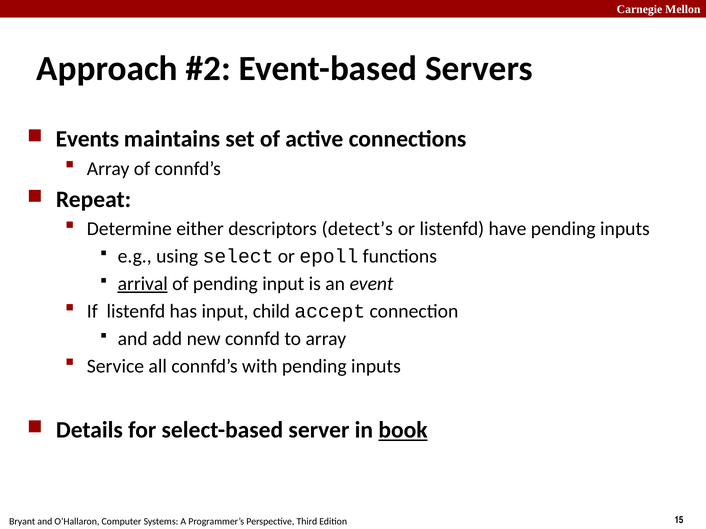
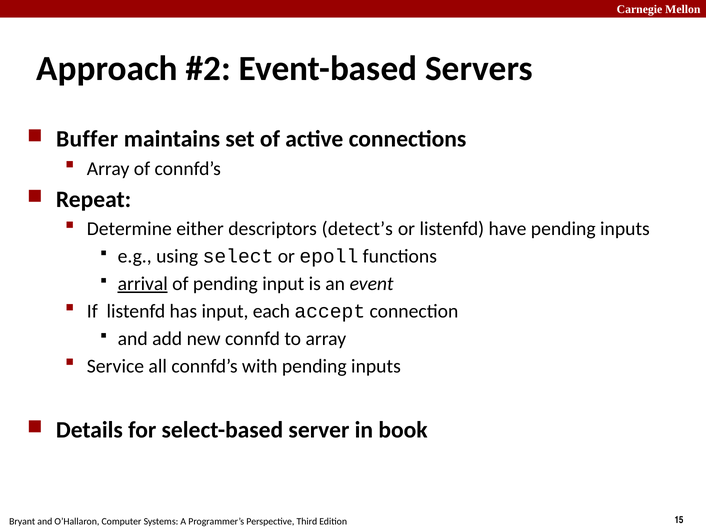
Events: Events -> Buffer (87, 139)
child: child -> each (271, 312)
book underline: present -> none (403, 430)
